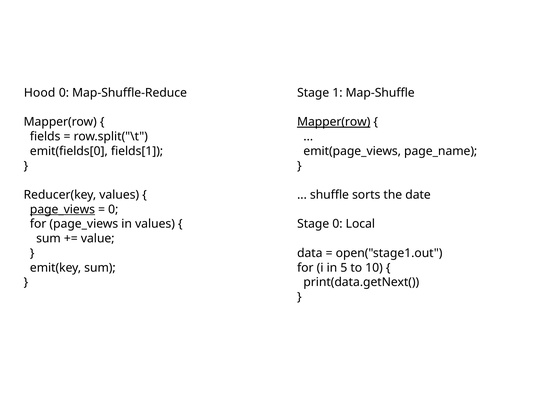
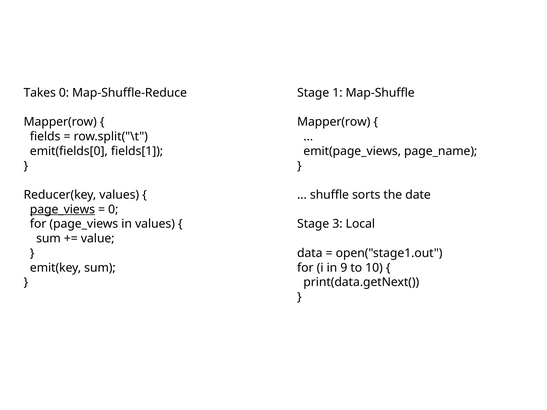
Hood: Hood -> Takes (40, 93)
Mapper(row underline: present -> none (334, 122)
Stage 0: 0 -> 3 (337, 224)
5: 5 -> 9 (344, 268)
